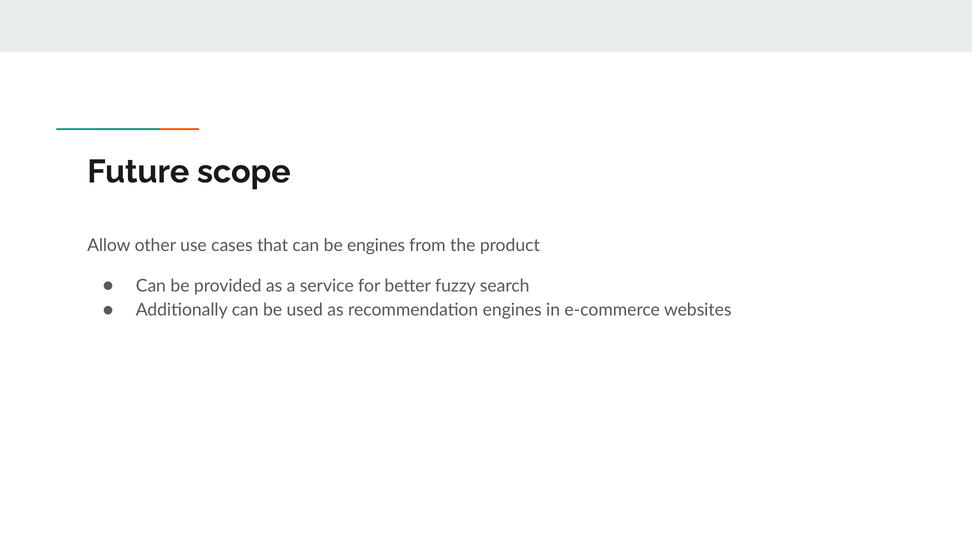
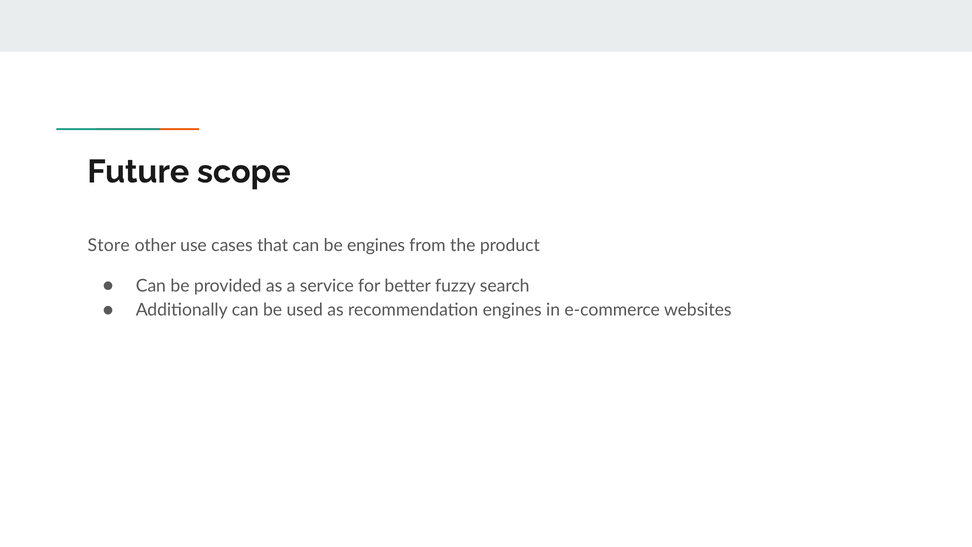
Allow: Allow -> Store (109, 246)
